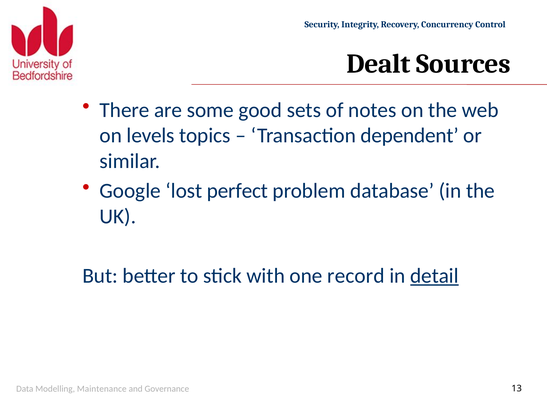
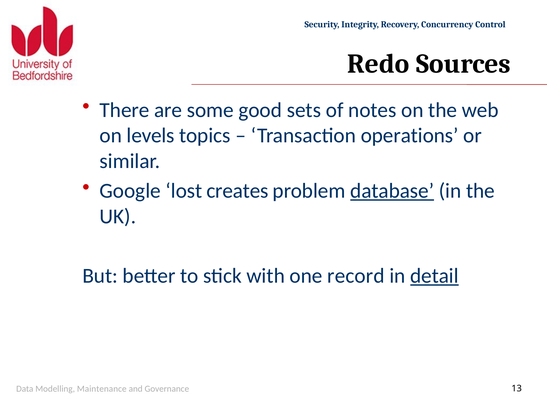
Dealt: Dealt -> Redo (378, 64)
dependent: dependent -> operations (410, 136)
perfect: perfect -> creates (237, 191)
database underline: none -> present (392, 191)
